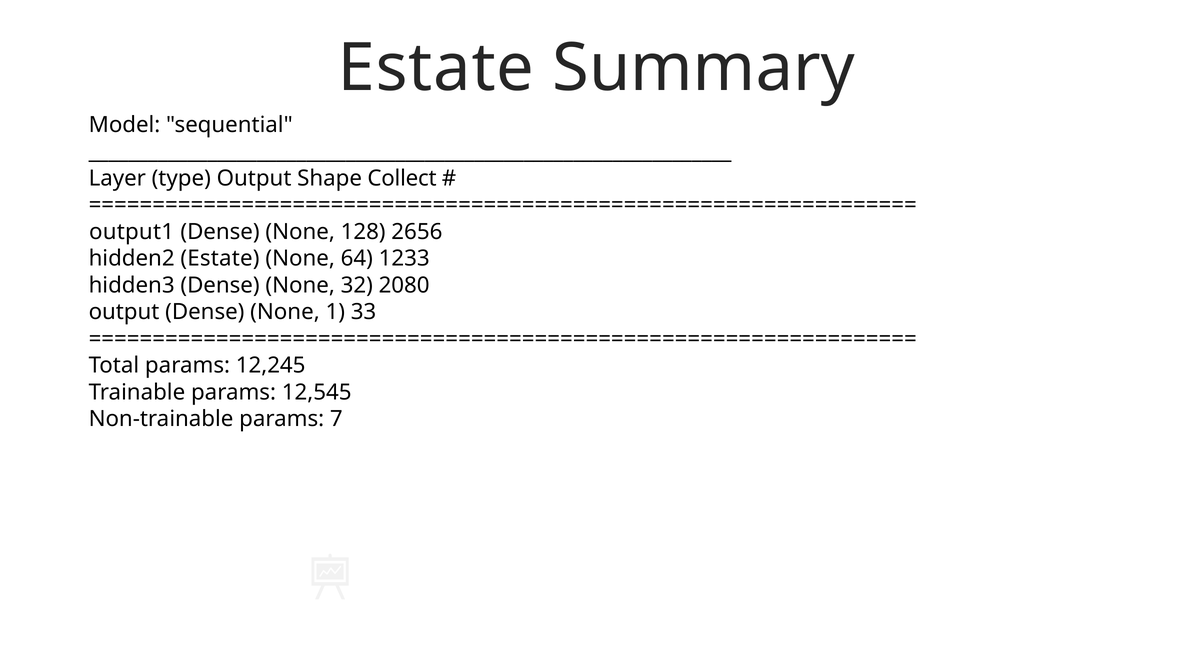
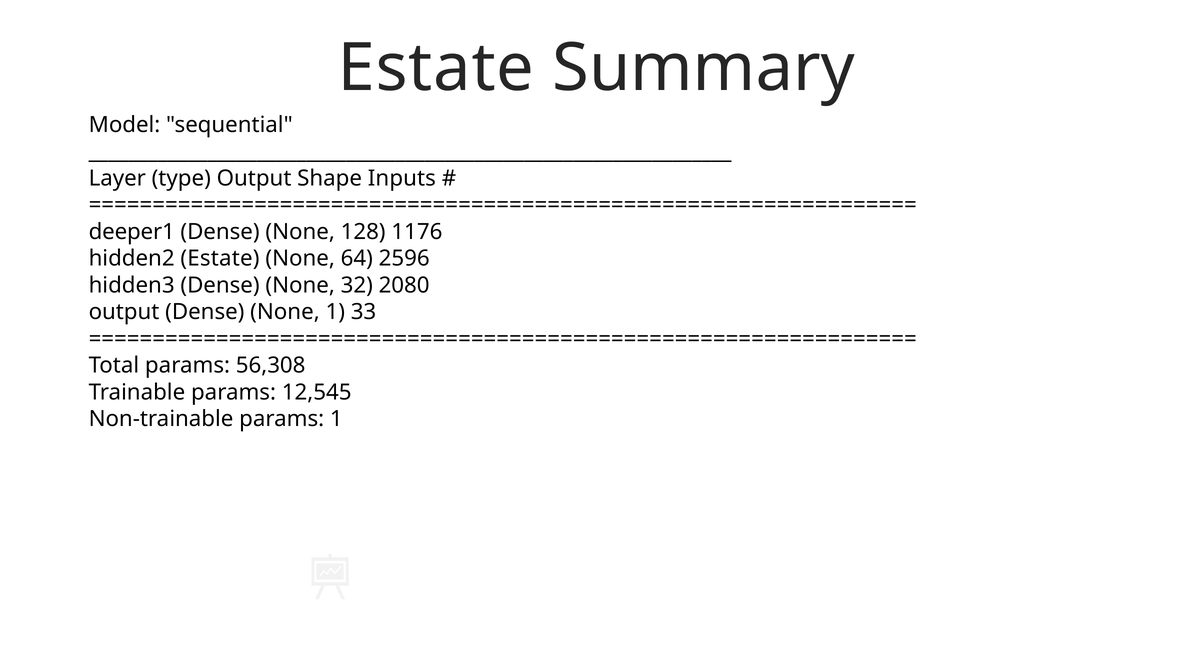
Collect: Collect -> Inputs (402, 178)
output1: output1 -> deeper1 (132, 232)
2656: 2656 -> 1176 (417, 232)
1233: 1233 -> 2596 (404, 259)
12,245: 12,245 -> 56,308 (271, 366)
params 7: 7 -> 1 (336, 419)
